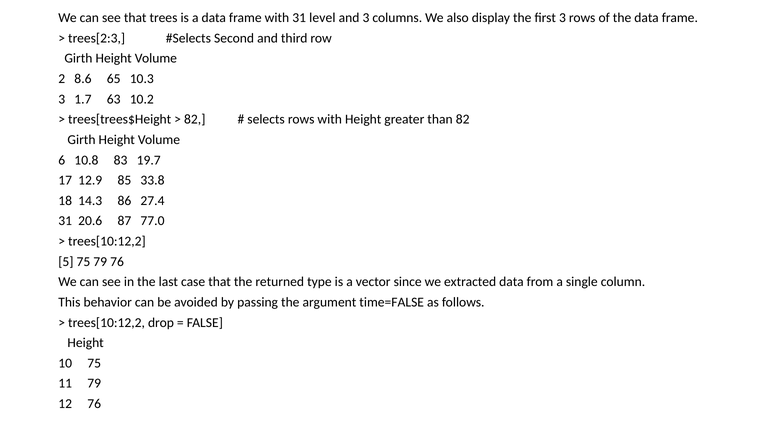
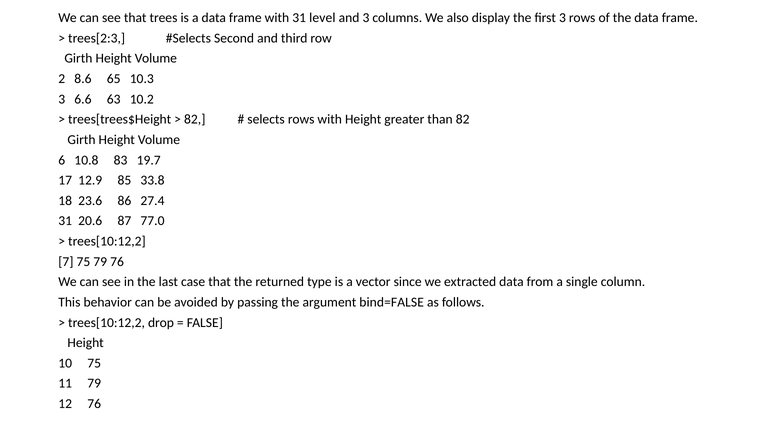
1.7: 1.7 -> 6.6 (83, 99)
14.3: 14.3 -> 23.6 (90, 201)
5: 5 -> 7 (66, 262)
time=FALSE: time=FALSE -> bind=FALSE (392, 302)
